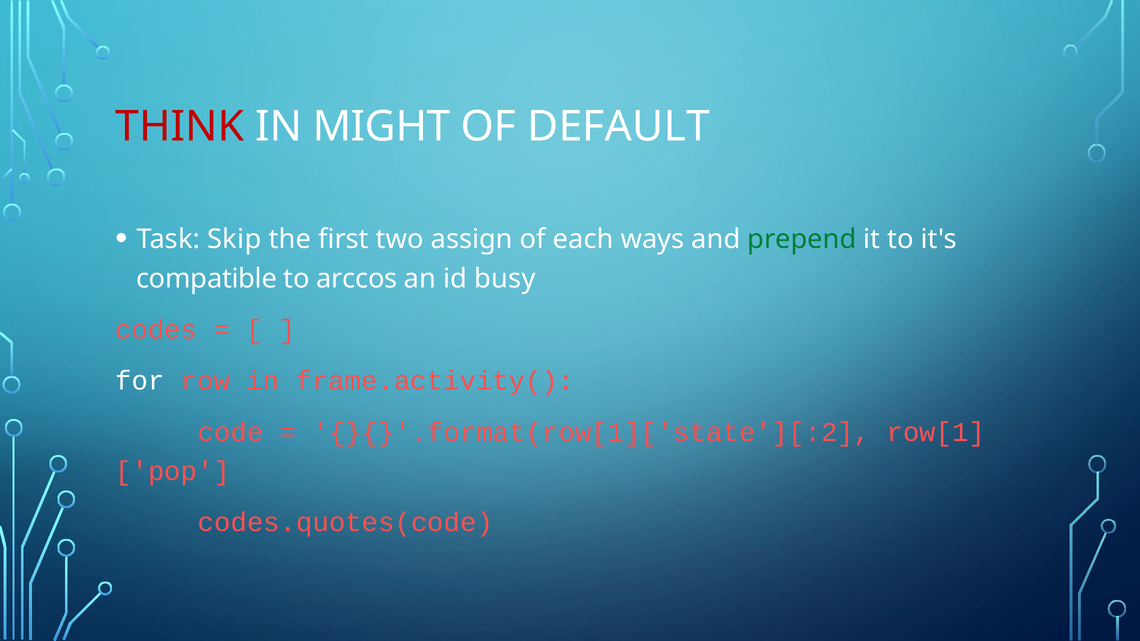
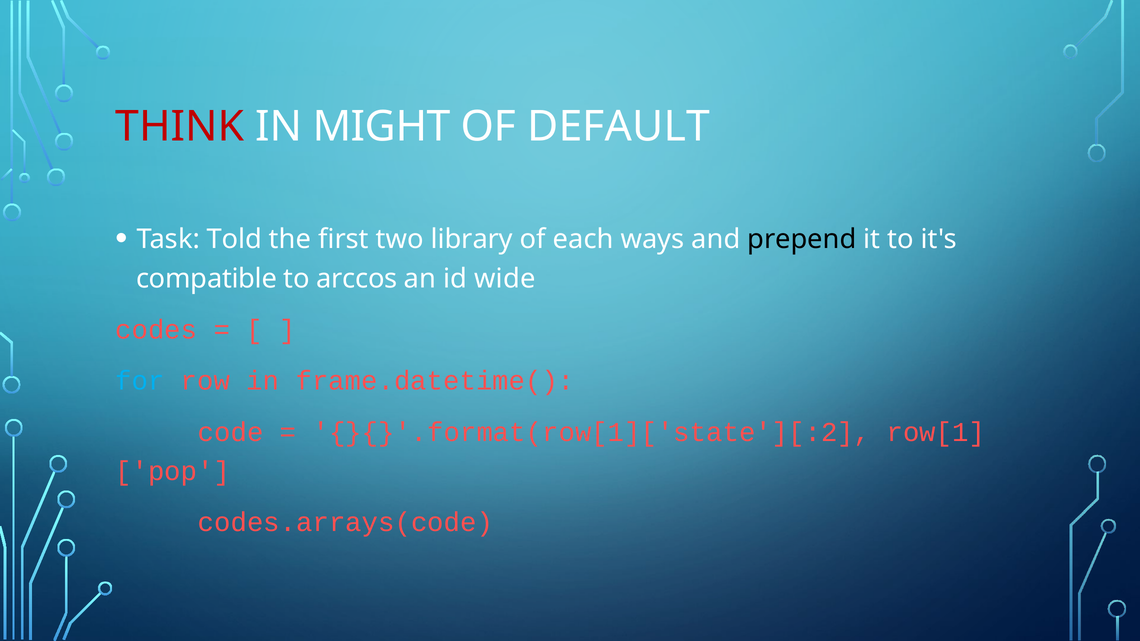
Skip: Skip -> Told (234, 239)
assign: assign -> library (472, 239)
prepend colour: green -> black (802, 239)
busy: busy -> wide (505, 279)
for colour: white -> light blue (140, 381)
frame.activity(: frame.activity( -> frame.datetime( (435, 381)
codes.quotes(code: codes.quotes(code -> codes.arrays(code (345, 523)
